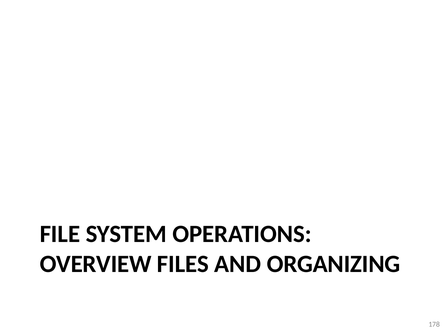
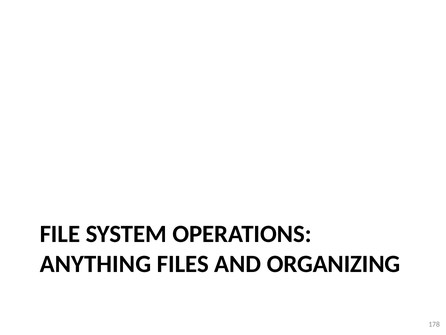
OVERVIEW: OVERVIEW -> ANYTHING (95, 263)
